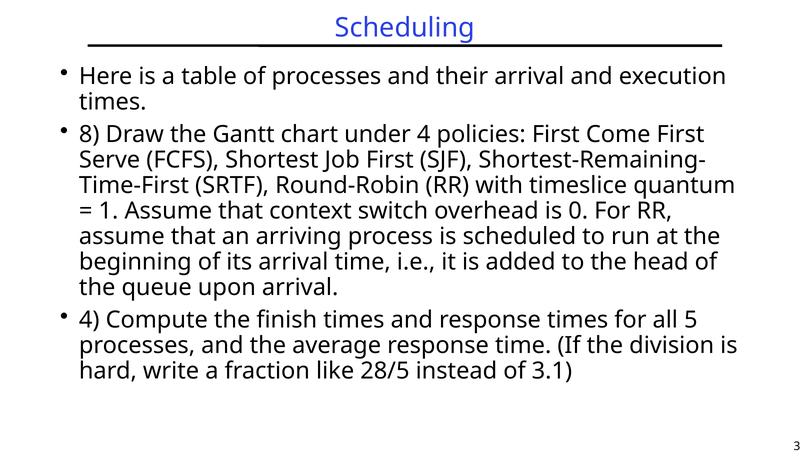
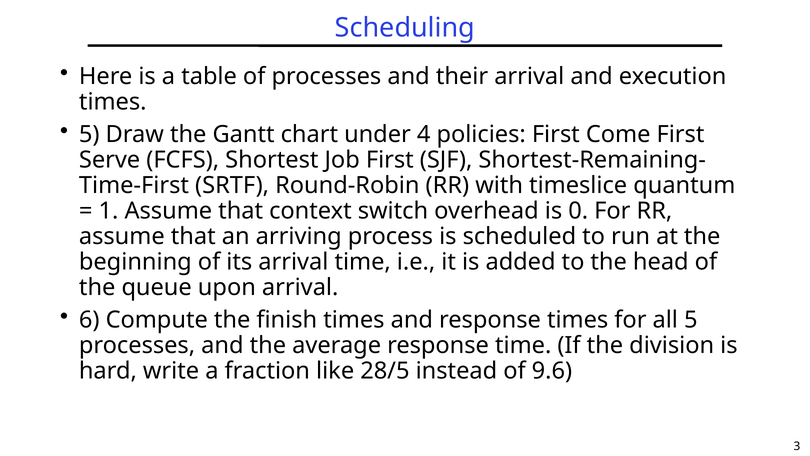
8: 8 -> 5 (89, 134)
4: 4 -> 6 (89, 320)
3.1: 3.1 -> 9.6 (552, 371)
